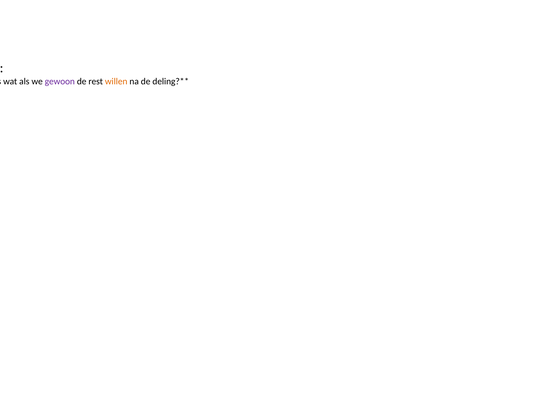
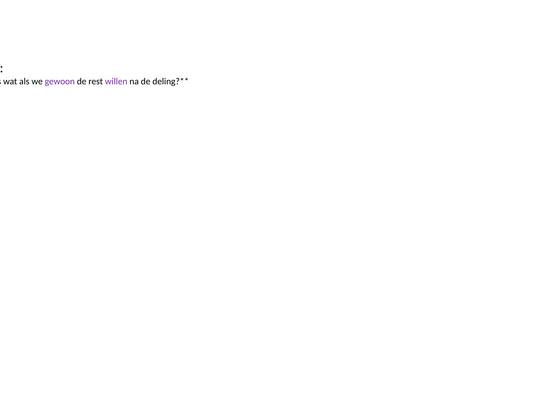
willen colour: orange -> purple (116, 81)
